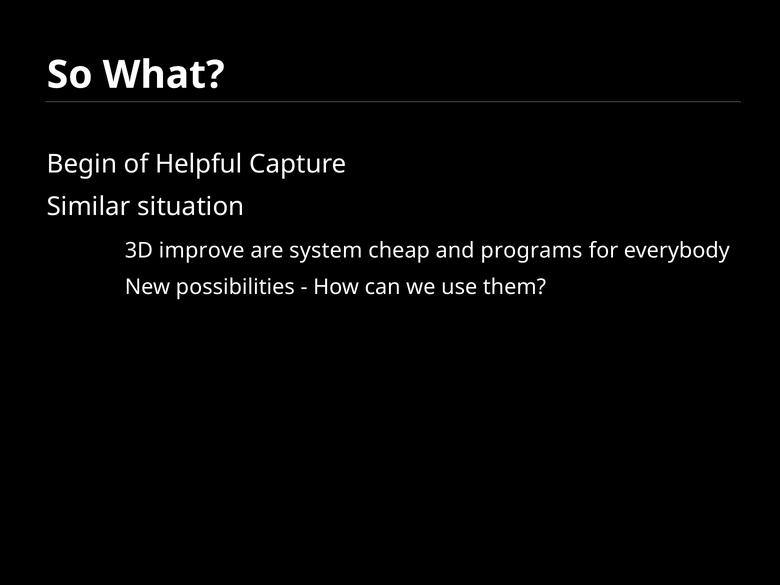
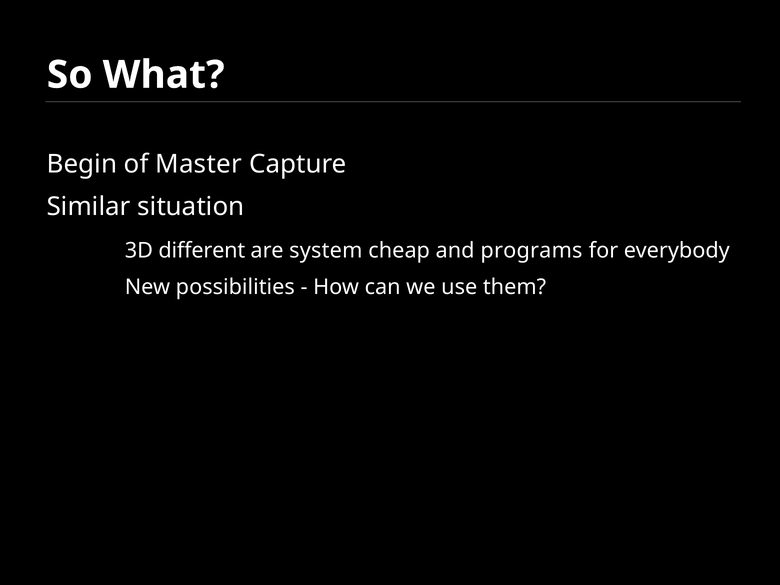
Helpful: Helpful -> Master (199, 164)
improve: improve -> different (202, 251)
